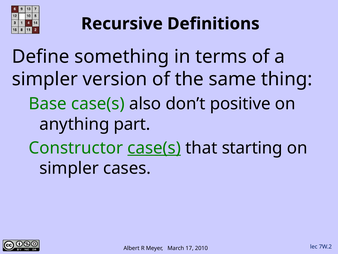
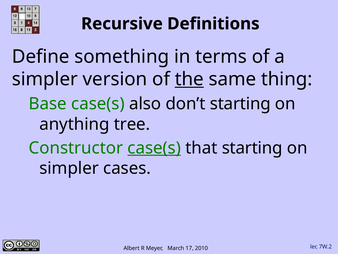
the underline: none -> present (189, 79)
don’t positive: positive -> starting (240, 104)
part: part -> tree (132, 124)
